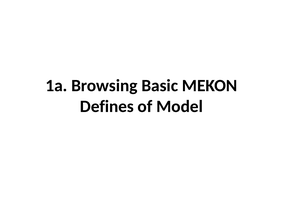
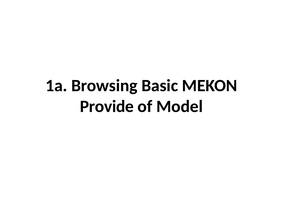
Defines: Defines -> Provide (107, 107)
